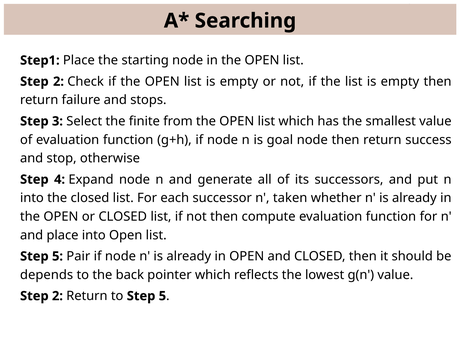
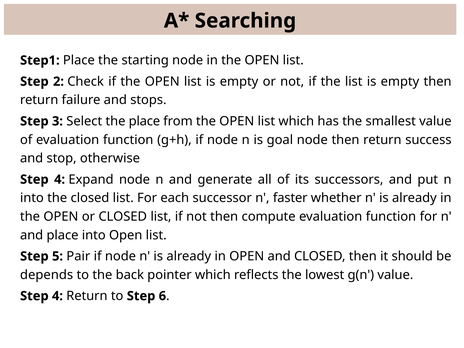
the finite: finite -> place (144, 121)
taken: taken -> faster (290, 198)
2: 2 -> 4 (57, 296)
to Step 5: 5 -> 6 (162, 296)
